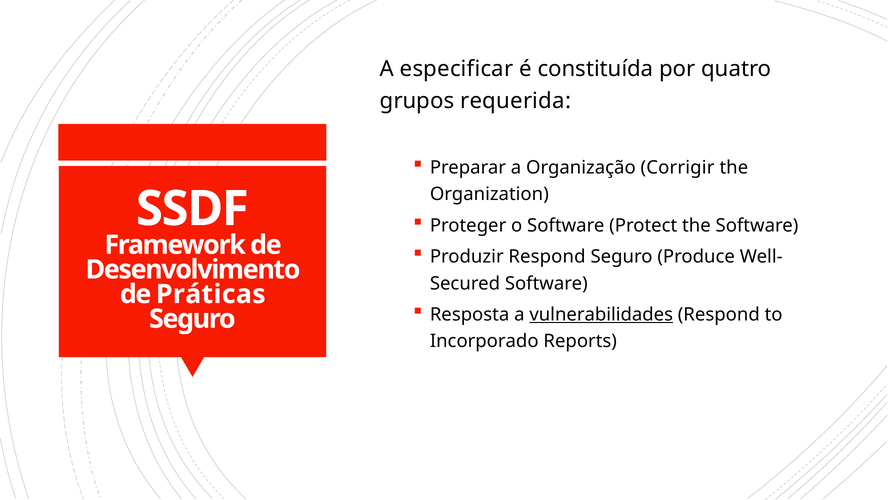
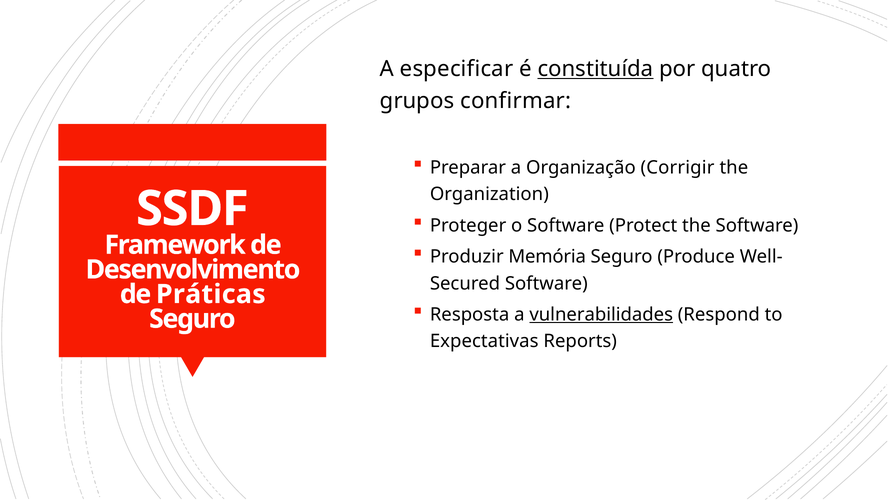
constituída underline: none -> present (595, 69)
requerida: requerida -> confirmar (516, 101)
Produzir Respond: Respond -> Memória (547, 257)
Incorporado: Incorporado -> Expectativas (484, 341)
